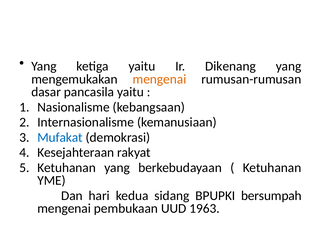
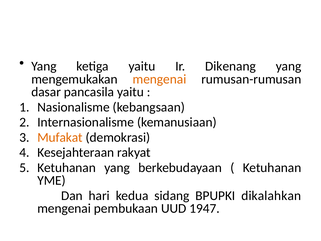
Mufakat colour: blue -> orange (60, 137)
bersumpah: bersumpah -> dikalahkan (271, 195)
1963: 1963 -> 1947 (205, 208)
